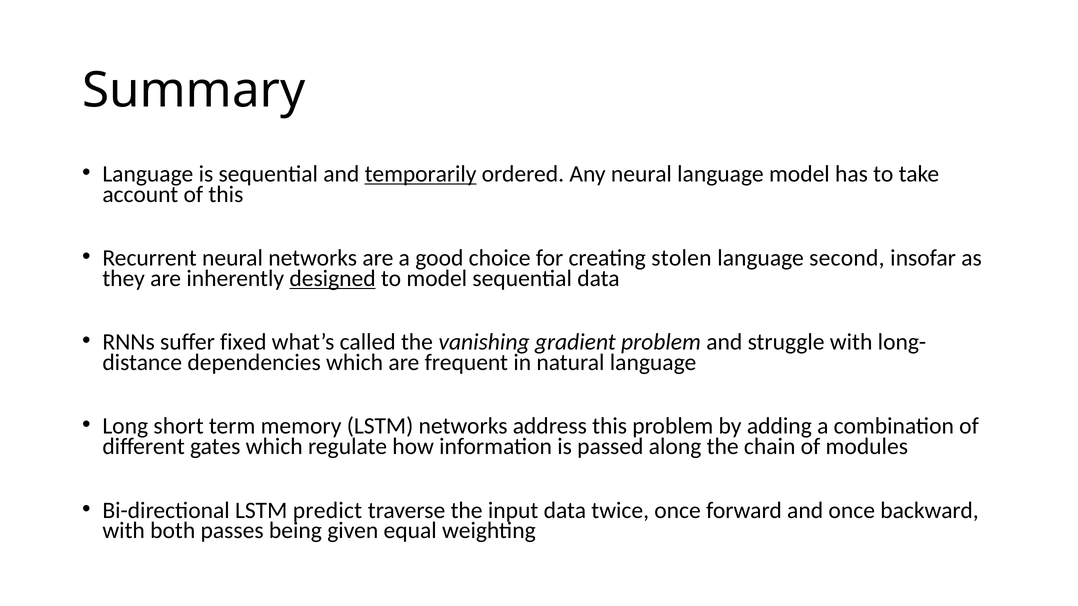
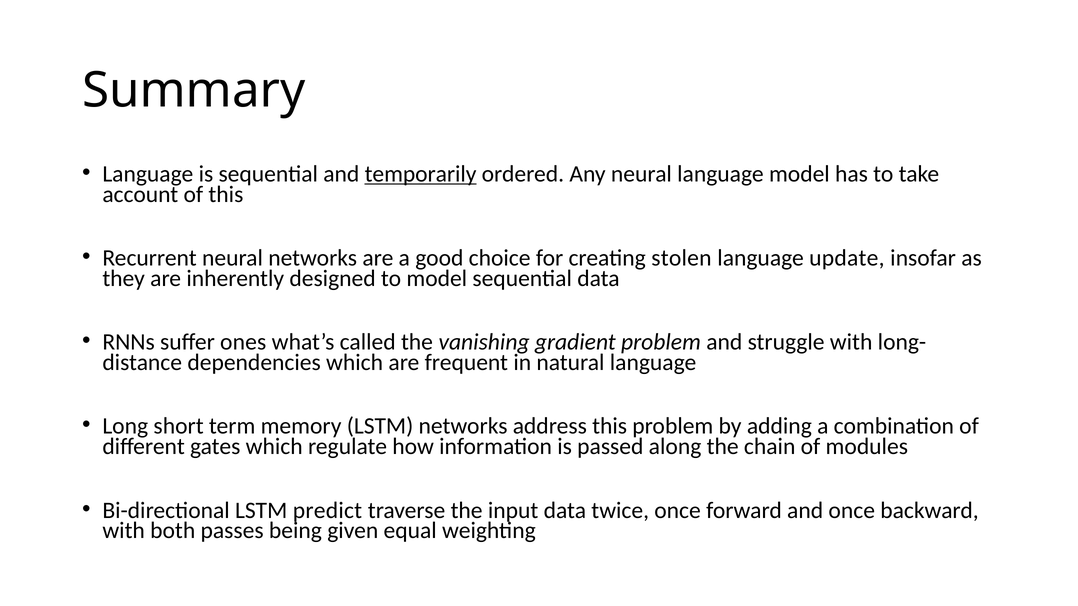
second: second -> update (847, 258)
designed underline: present -> none (333, 278)
fixed: fixed -> ones (243, 342)
